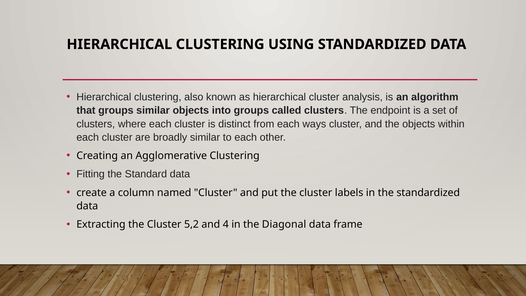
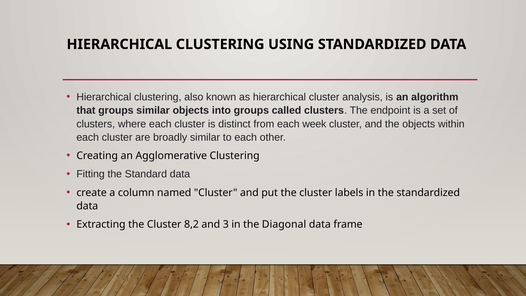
ways: ways -> week (314, 124)
5,2: 5,2 -> 8,2 (191, 224)
4: 4 -> 3 (226, 224)
